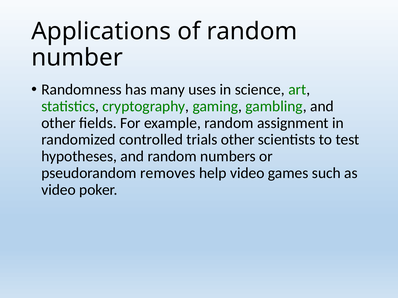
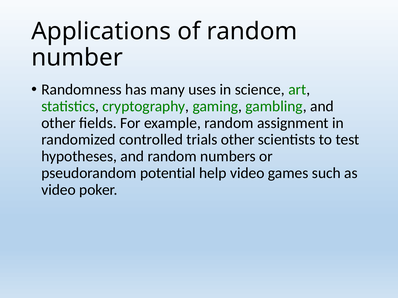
removes: removes -> potential (168, 173)
